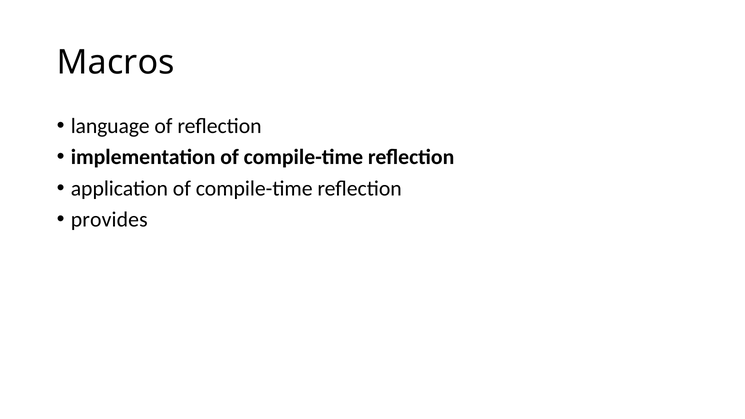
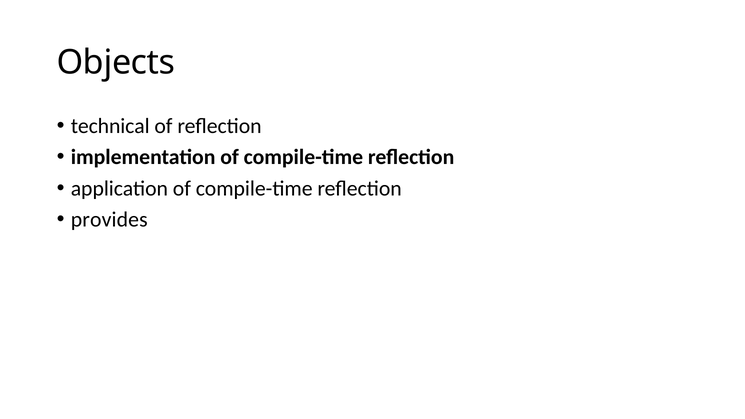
Macros: Macros -> Objects (116, 63)
language: language -> technical (110, 126)
